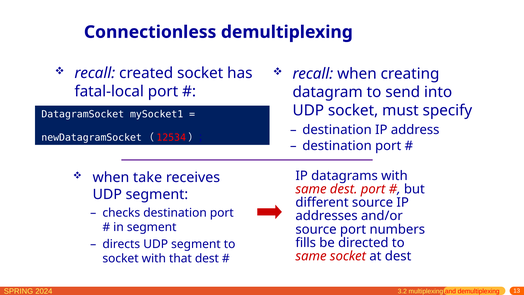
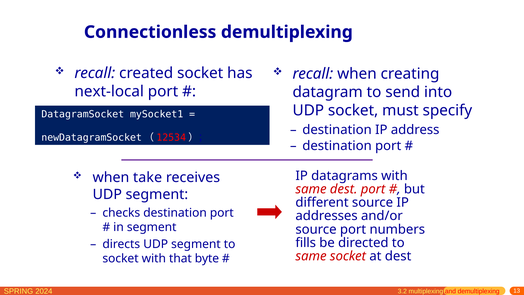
fatal-local: fatal-local -> next-local (109, 91)
that dest: dest -> byte (207, 258)
